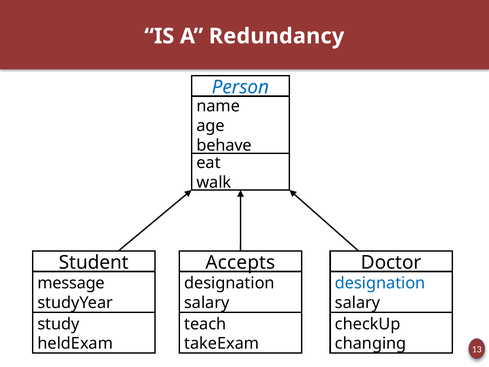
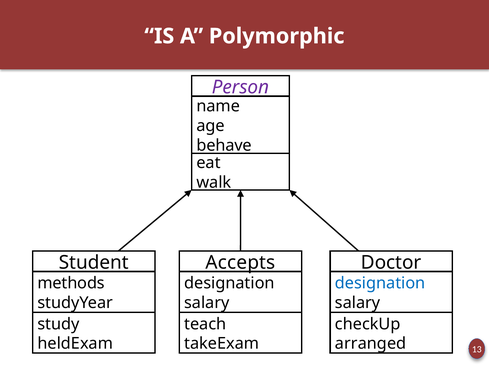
Redundancy: Redundancy -> Polymorphic (277, 36)
Person colour: blue -> purple (241, 87)
message: message -> methods (71, 283)
changing: changing -> arranged (371, 343)
